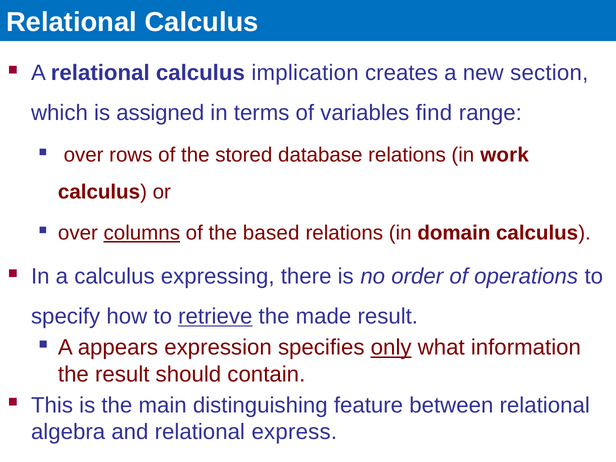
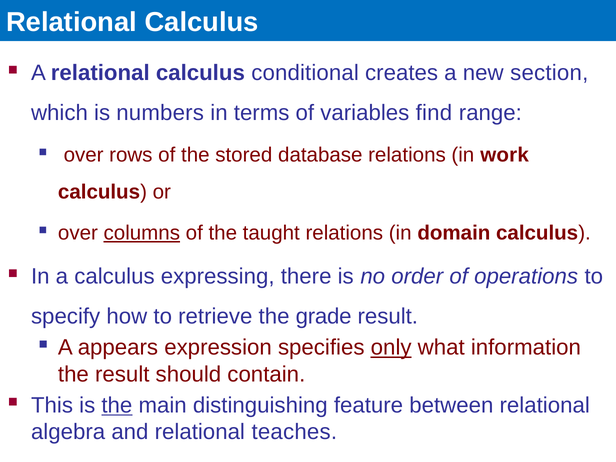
implication: implication -> conditional (305, 73)
assigned: assigned -> numbers (160, 113)
based: based -> taught (271, 233)
retrieve underline: present -> none (215, 316)
made: made -> grade (324, 316)
the underline: none -> present (117, 405)
express: express -> teaches (294, 432)
